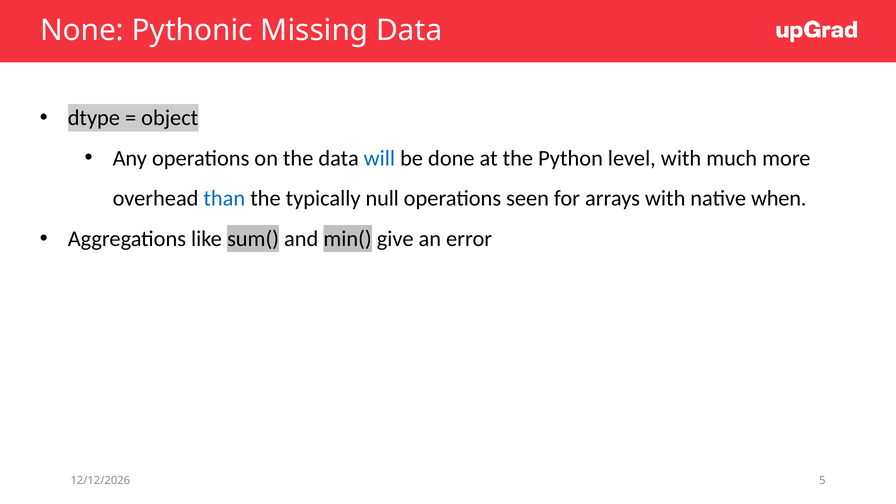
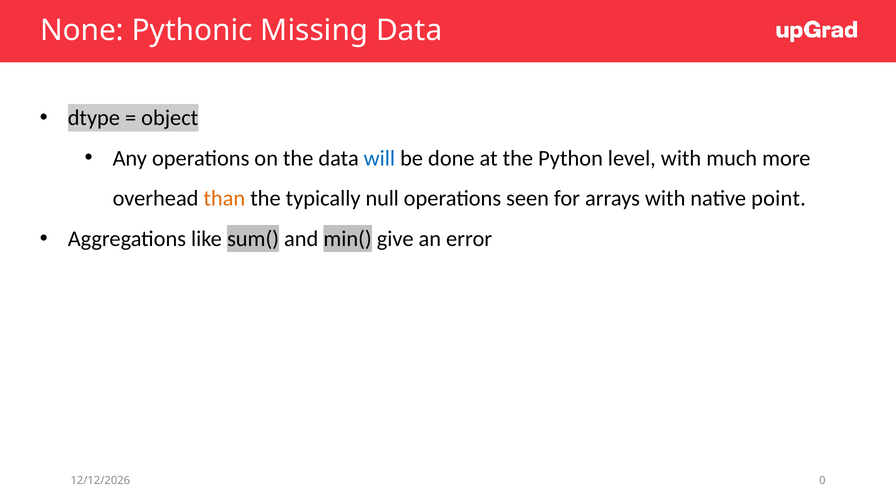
than colour: blue -> orange (224, 199)
when: when -> point (779, 199)
5: 5 -> 0 (822, 480)
